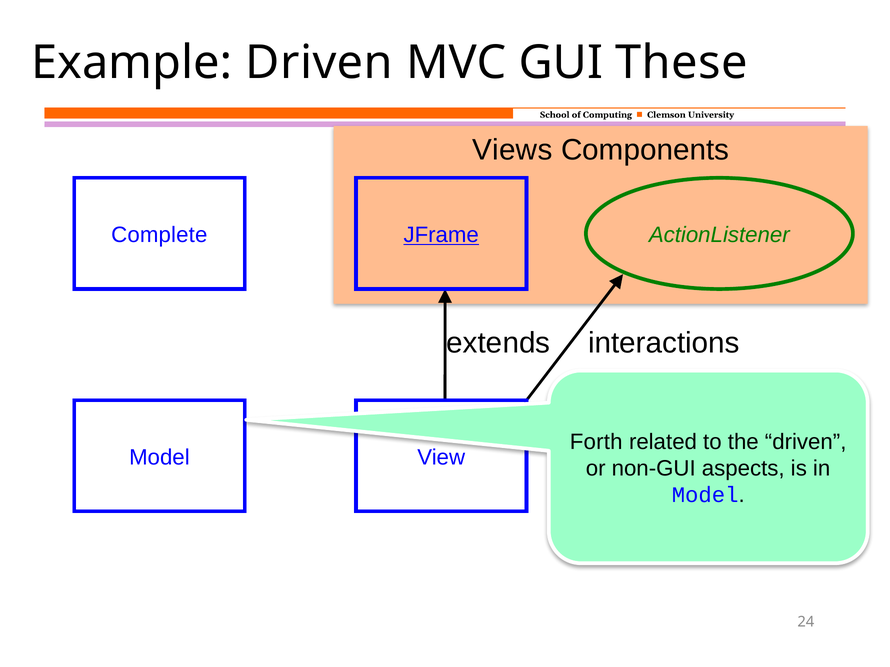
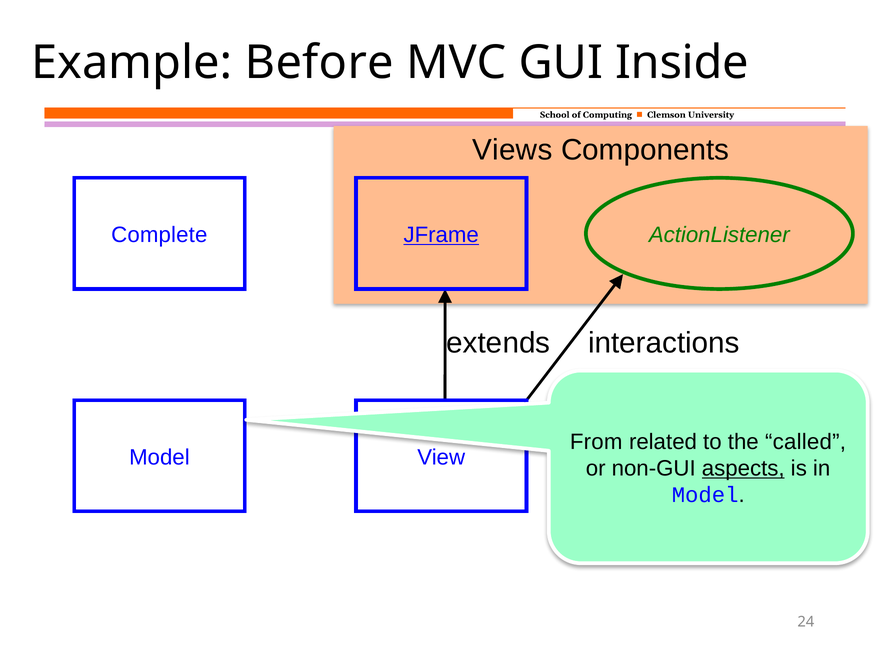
Example Driven: Driven -> Before (319, 63)
These: These -> Inside (682, 63)
Forth: Forth -> From (596, 442)
the driven: driven -> called (806, 442)
aspects underline: none -> present (743, 469)
